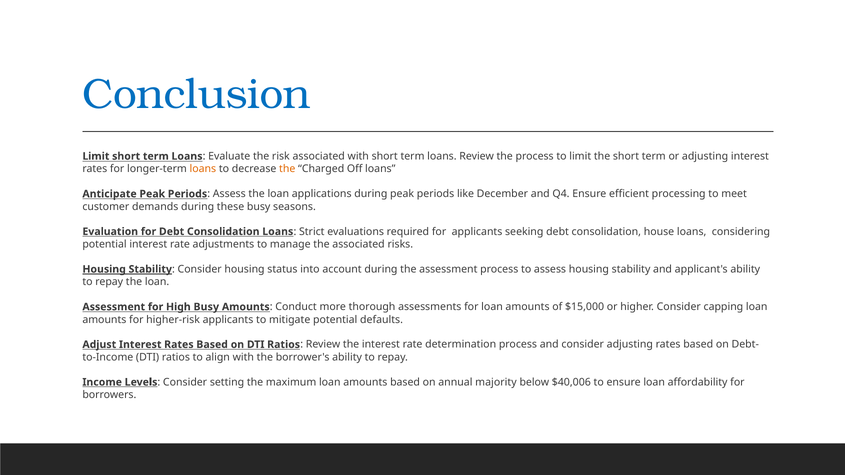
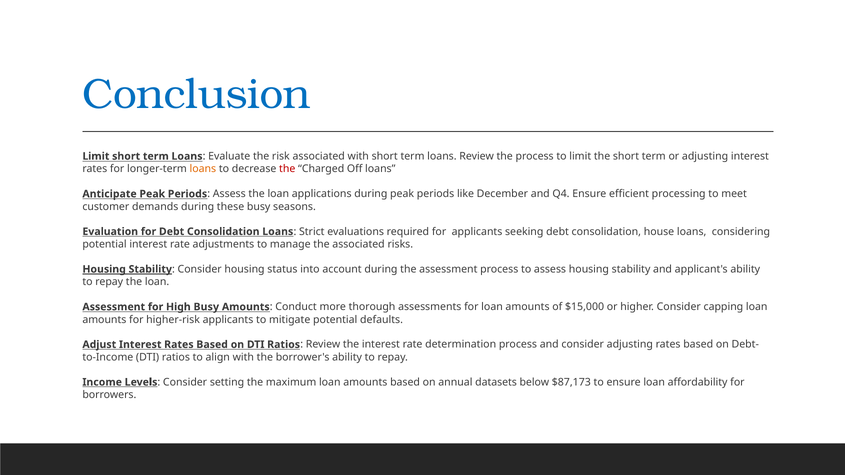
the colour: orange -> red (287, 169)
majority: majority -> datasets (496, 382)
$40,006: $40,006 -> $87,173 (571, 382)
